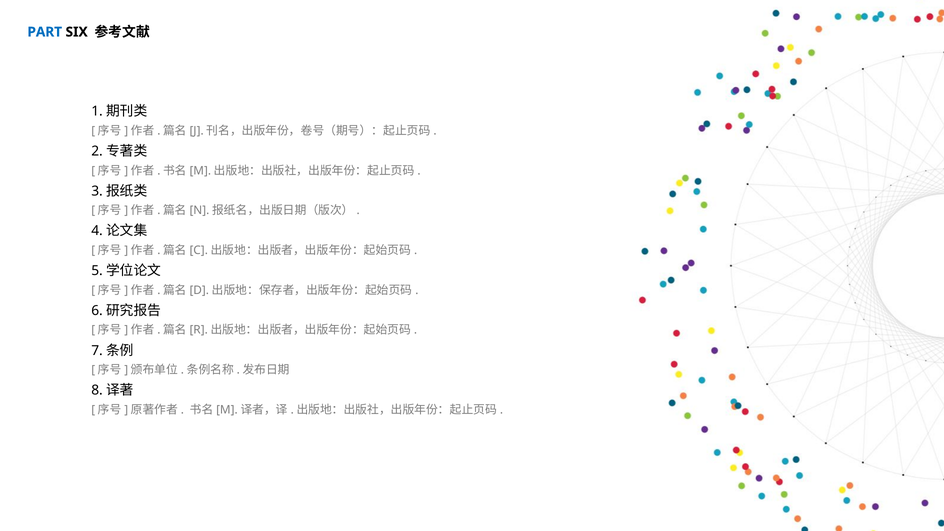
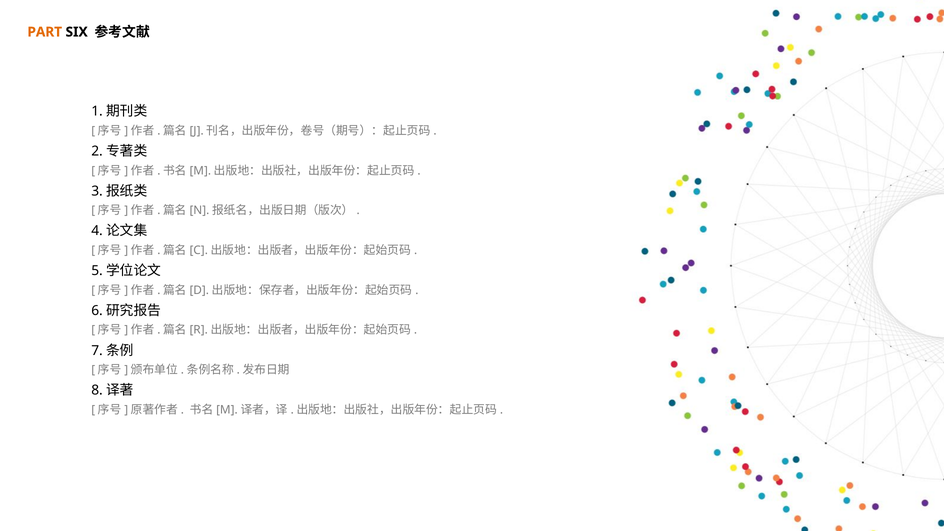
PART colour: blue -> orange (45, 32)
